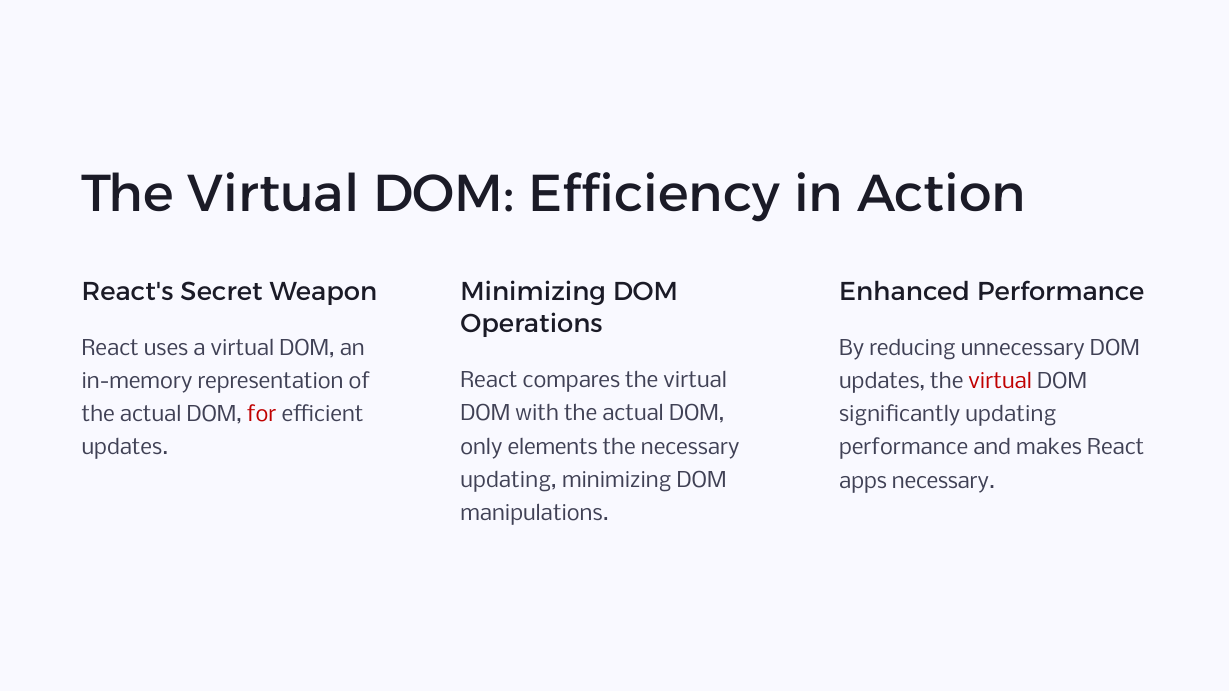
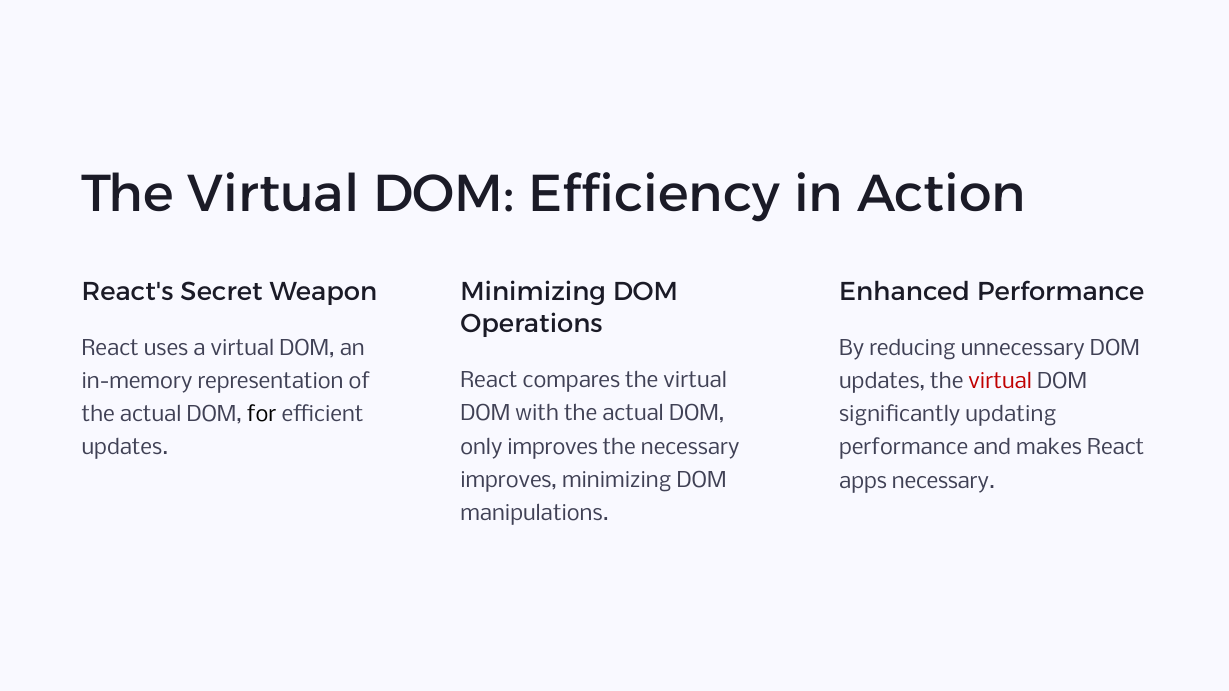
for colour: red -> black (262, 415)
only elements: elements -> improves (553, 447)
updating: updating -> improves (509, 481)
